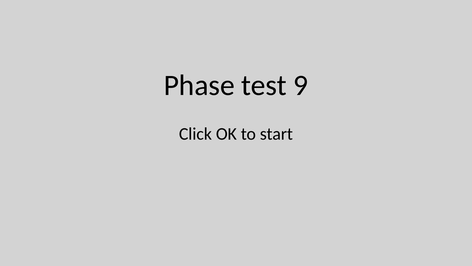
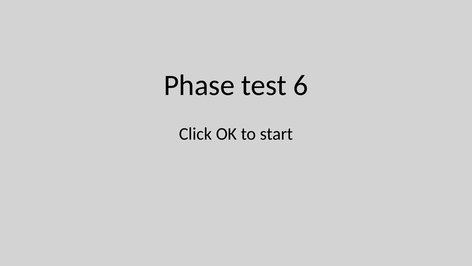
9: 9 -> 6 (301, 85)
